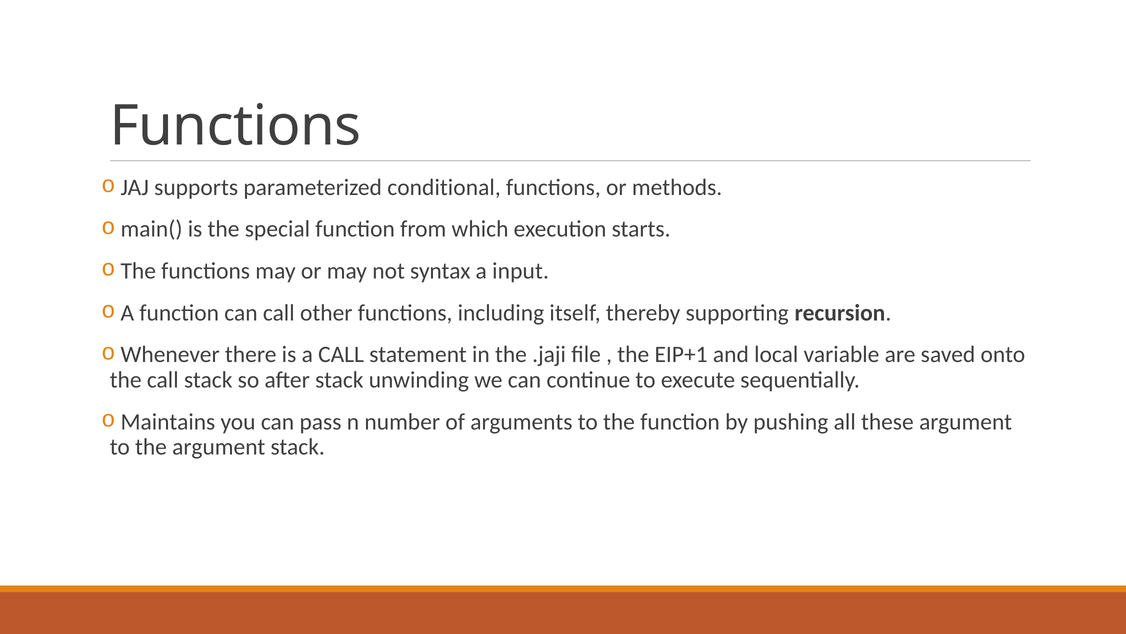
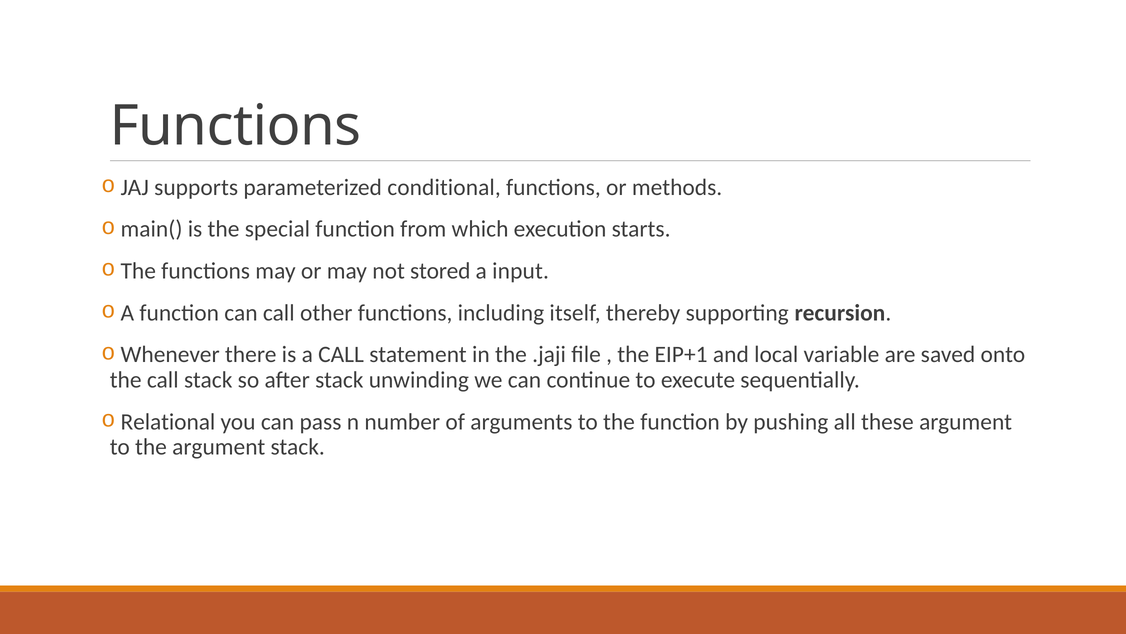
syntax: syntax -> stored (440, 271)
Maintains: Maintains -> Relational (168, 421)
